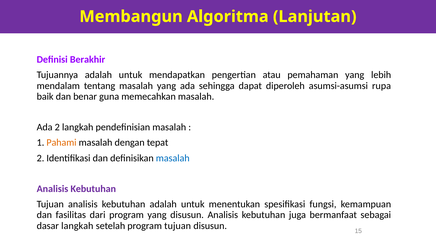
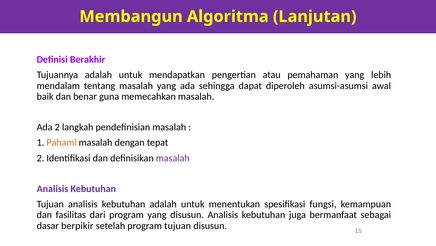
rupa: rupa -> awal (382, 86)
masalah colour: blue -> purple (173, 158)
dasar langkah: langkah -> berpikir (77, 225)
